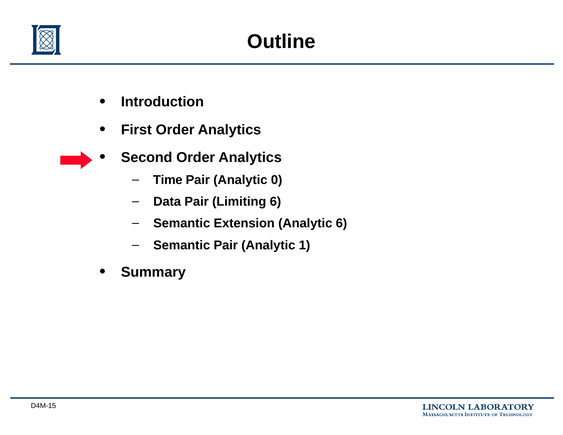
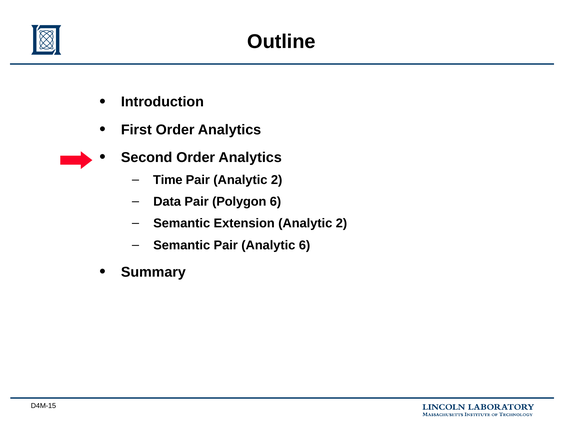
Pair Analytic 0: 0 -> 2 (277, 180)
Limiting: Limiting -> Polygon (239, 202)
Extension Analytic 6: 6 -> 2 (341, 223)
Analytic 1: 1 -> 6 (305, 245)
